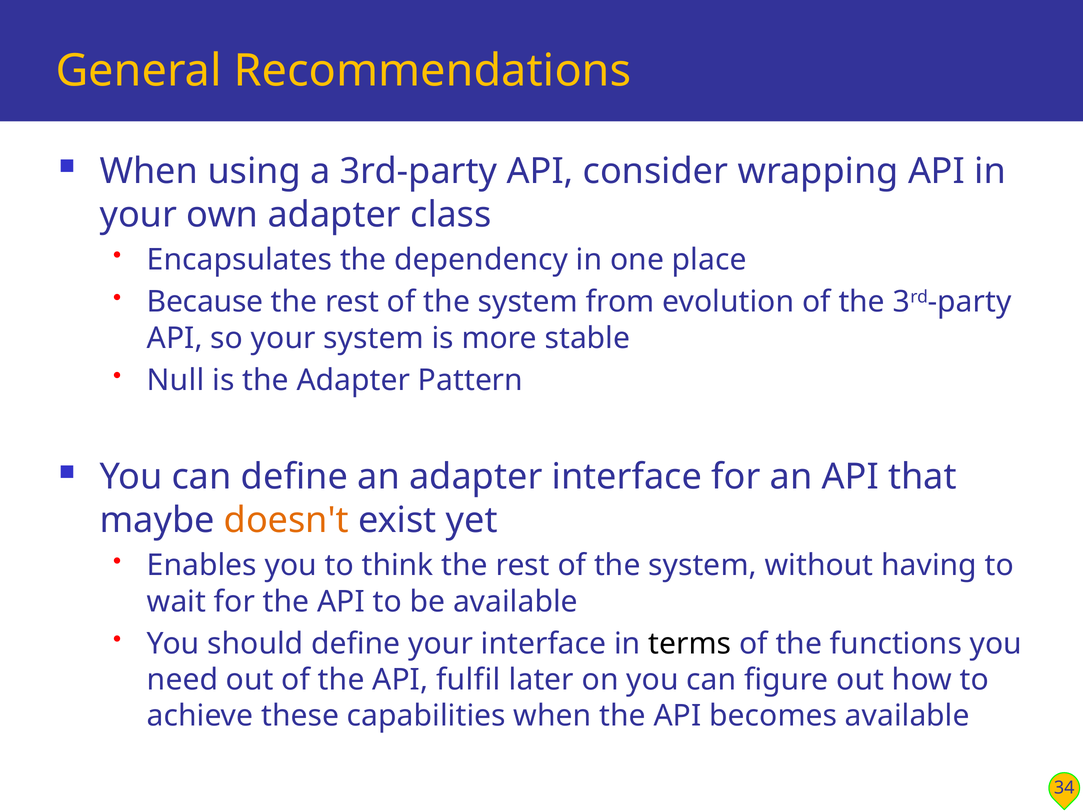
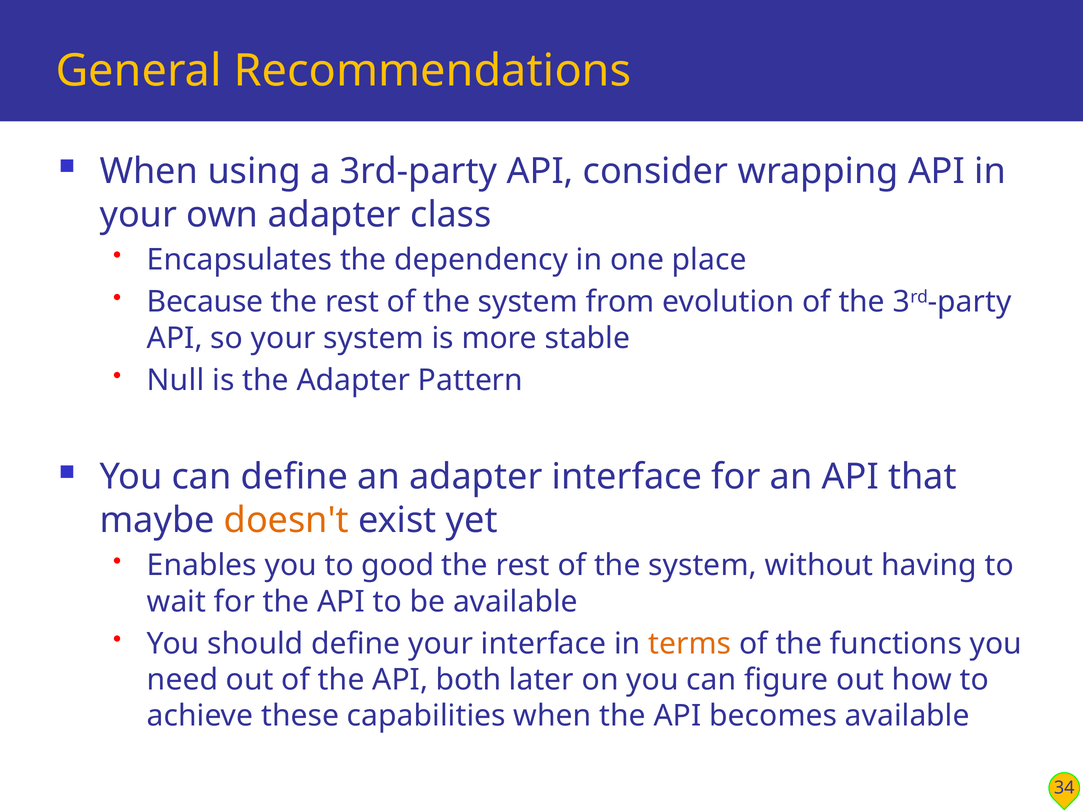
think: think -> good (398, 566)
terms colour: black -> orange (690, 644)
fulfil: fulfil -> both (469, 680)
